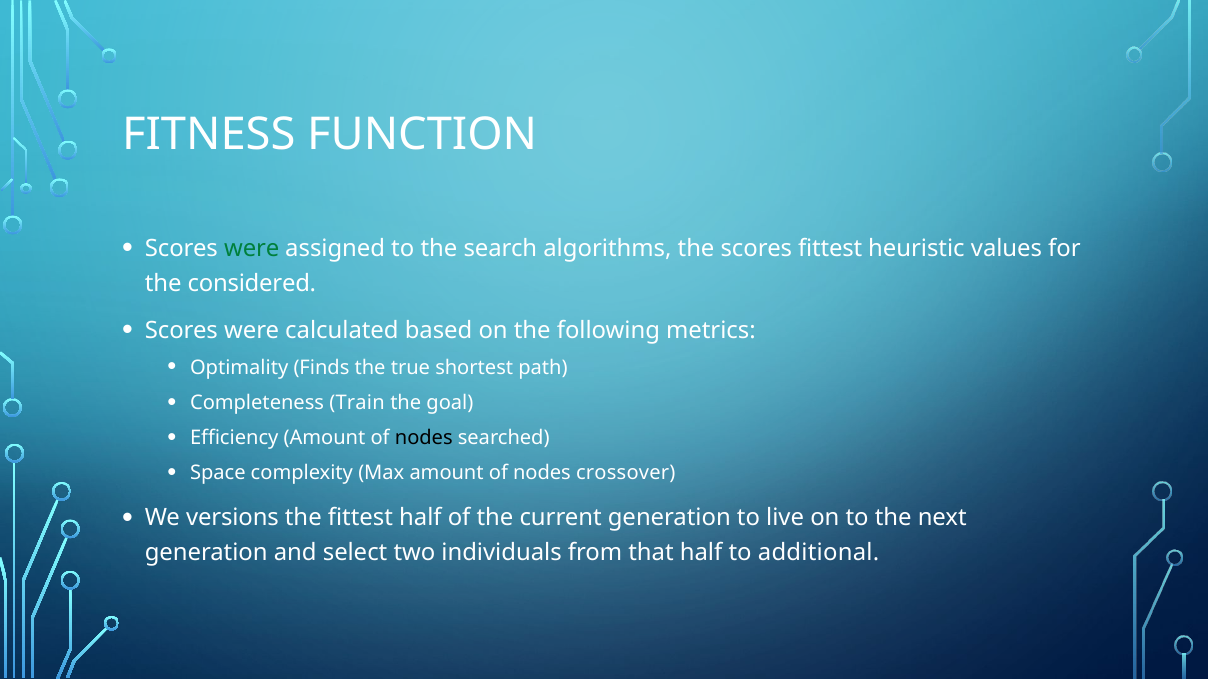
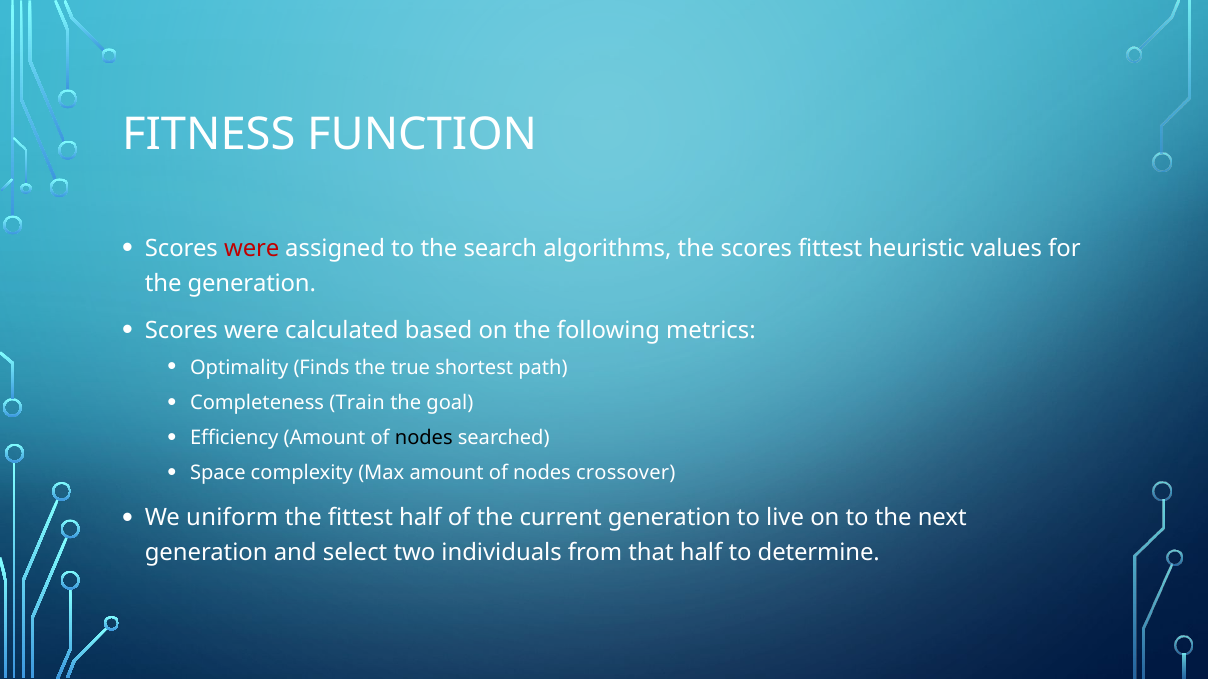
were colour: green -> red (252, 249)
the considered: considered -> generation (252, 284)
versions: versions -> uniform (232, 518)
additional: additional -> determine (819, 553)
